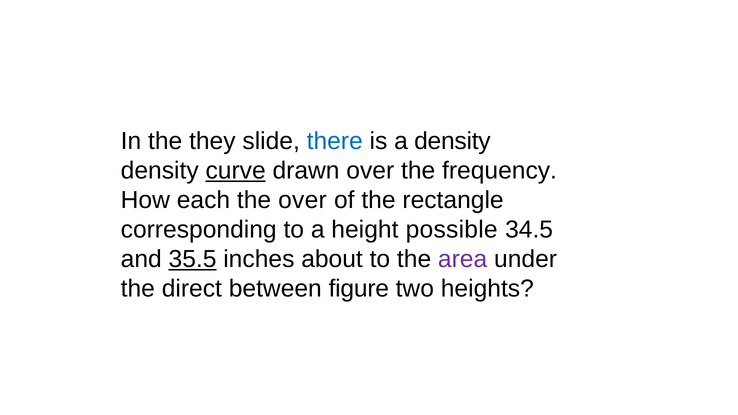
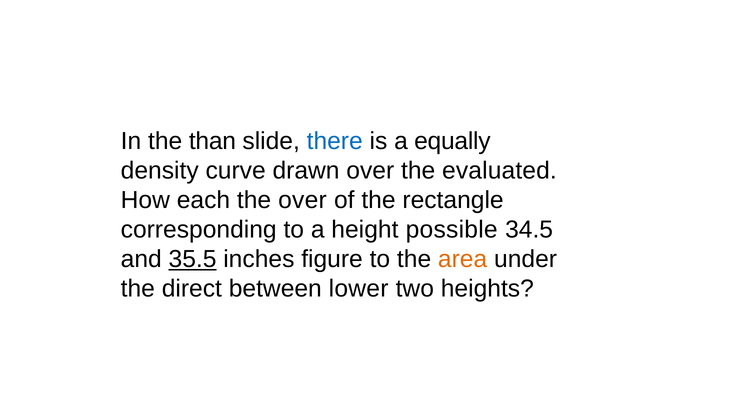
they: they -> than (212, 141)
a density: density -> equally (452, 141)
curve underline: present -> none (236, 171)
frequency: frequency -> evaluated (499, 171)
about: about -> figure (332, 259)
area colour: purple -> orange (463, 259)
figure: figure -> lower (359, 289)
